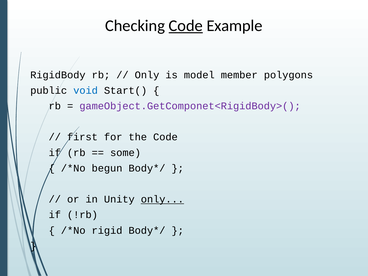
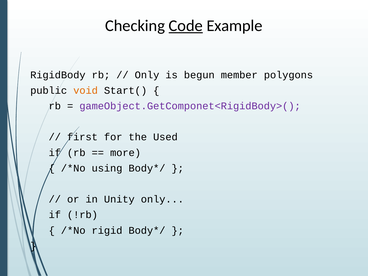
model: model -> begun (199, 75)
void colour: blue -> orange (86, 90)
the Code: Code -> Used (165, 137)
some: some -> more (126, 153)
begun: begun -> using (107, 168)
only underline: present -> none (162, 199)
